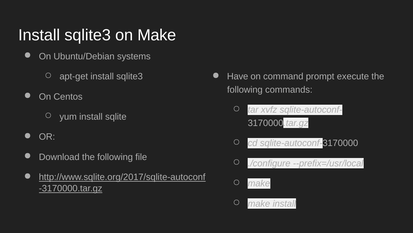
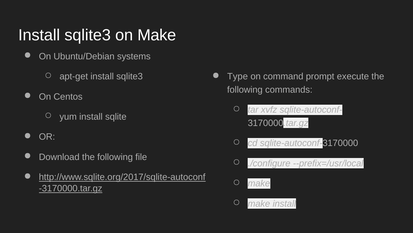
Have: Have -> Type (238, 76)
